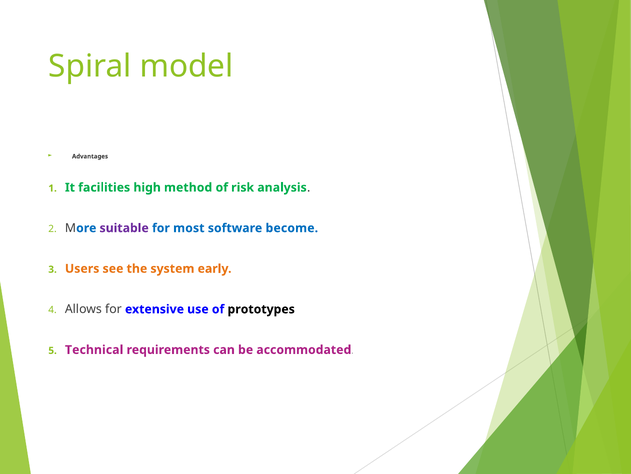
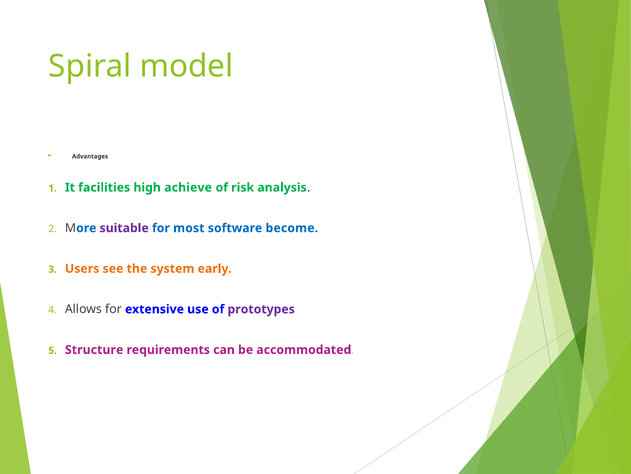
method: method -> achieve (188, 187)
prototypes colour: black -> purple (261, 309)
Technical: Technical -> Structure (94, 349)
